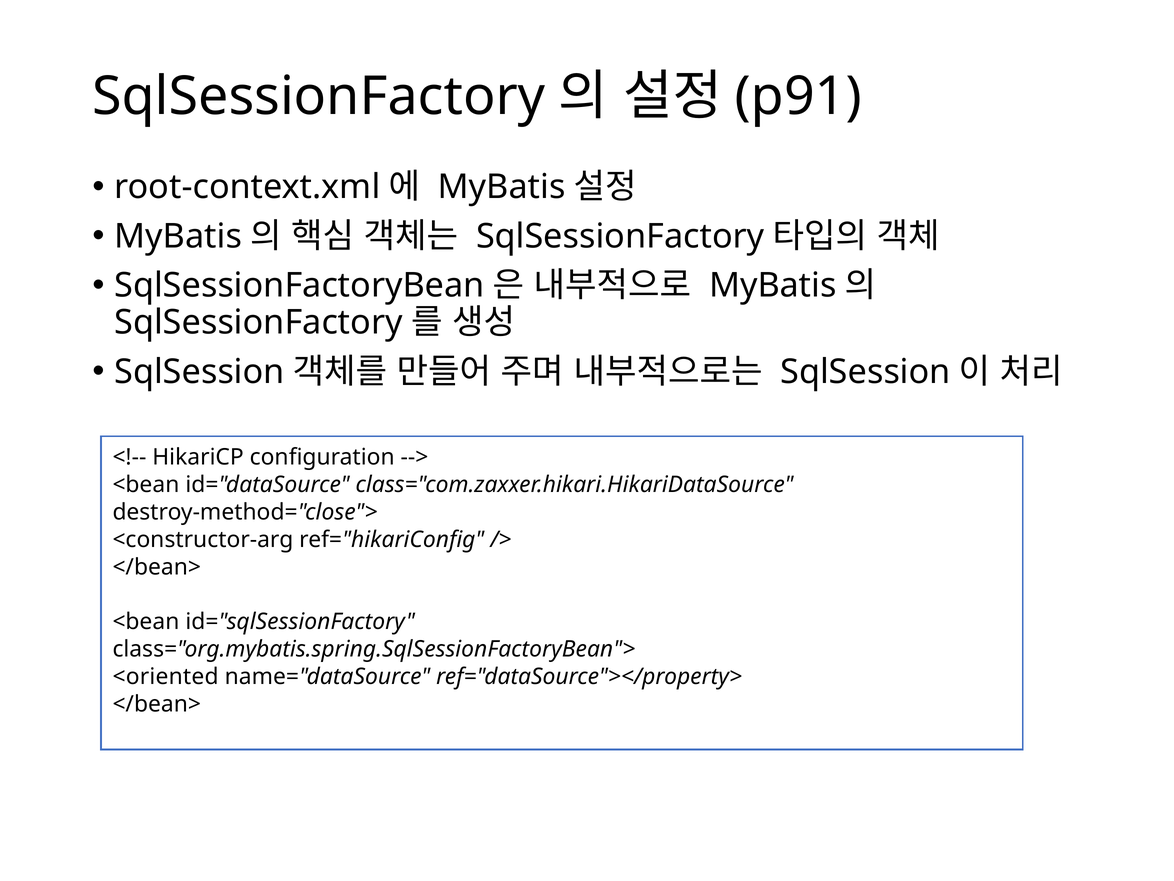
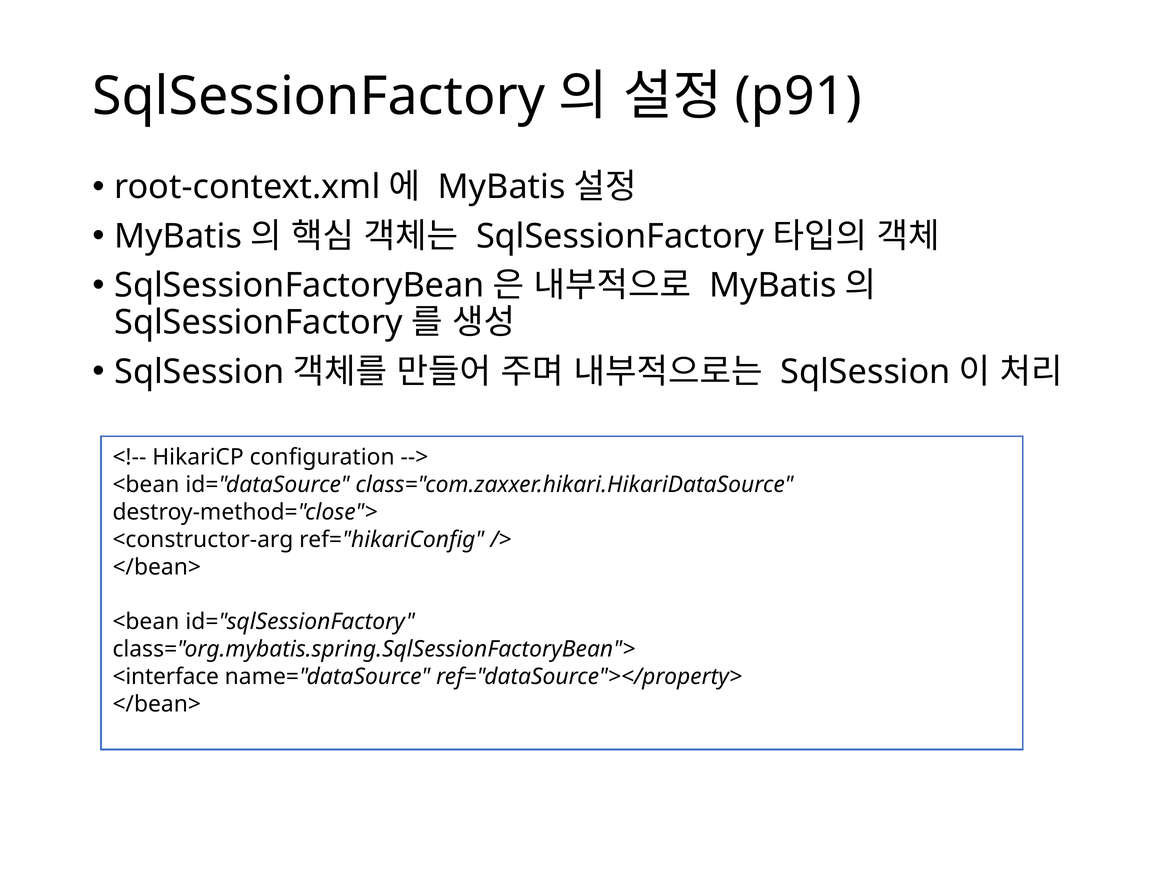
<oriented: <oriented -> <interface (166, 676)
